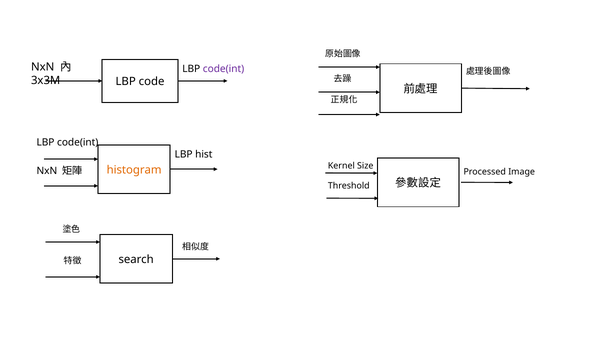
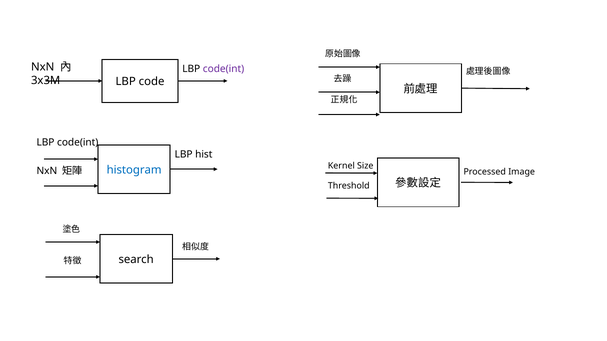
histogram colour: orange -> blue (134, 170)
